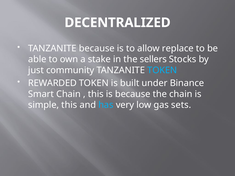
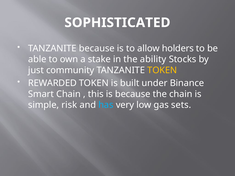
DECENTRALIZED: DECENTRALIZED -> SOPHISTICATED (117, 23)
replace: replace -> holders (178, 48)
sellers: sellers -> ability (153, 59)
TOKEN colour: light blue -> yellow (162, 70)
simple this: this -> risk (69, 105)
